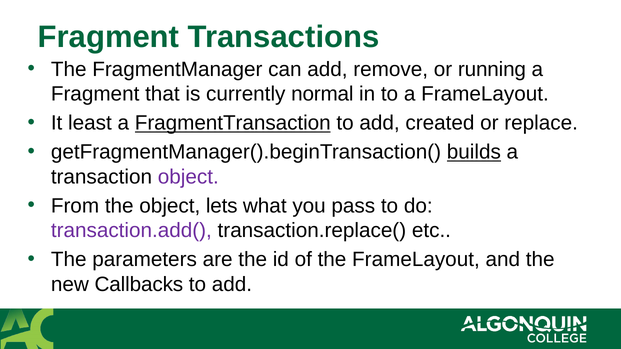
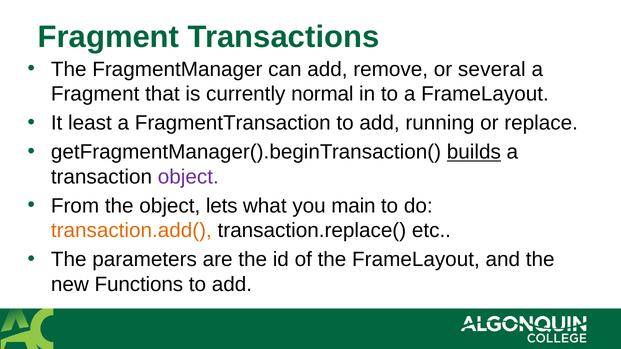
running: running -> several (492, 69)
FragmentTransaction underline: present -> none (233, 123)
created: created -> running (440, 123)
pass: pass -> main (353, 206)
transaction.add( colour: purple -> orange (131, 231)
Callbacks: Callbacks -> Functions (139, 285)
